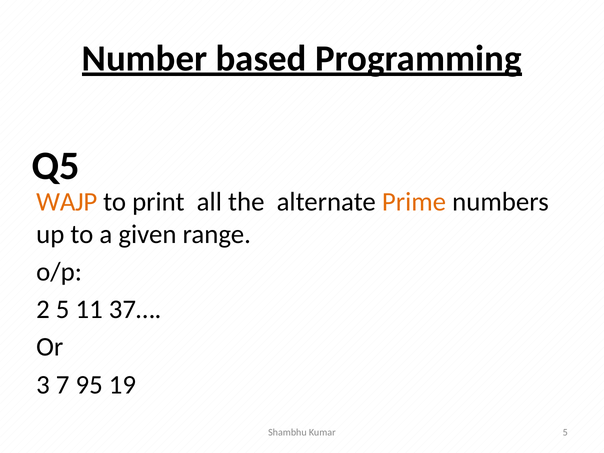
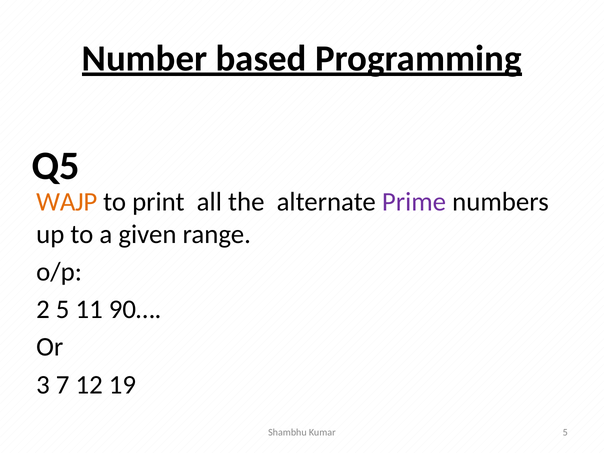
Prime colour: orange -> purple (414, 202)
37…: 37… -> 90… (135, 309)
95: 95 -> 12 (89, 385)
